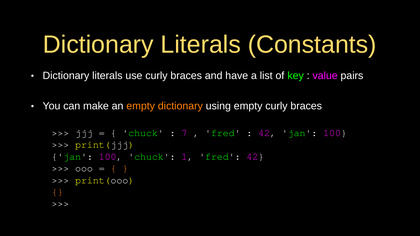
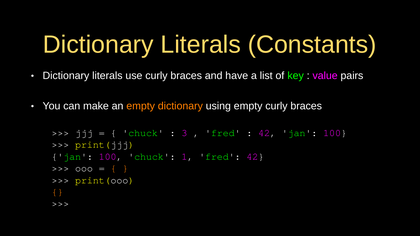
7: 7 -> 3 (184, 133)
